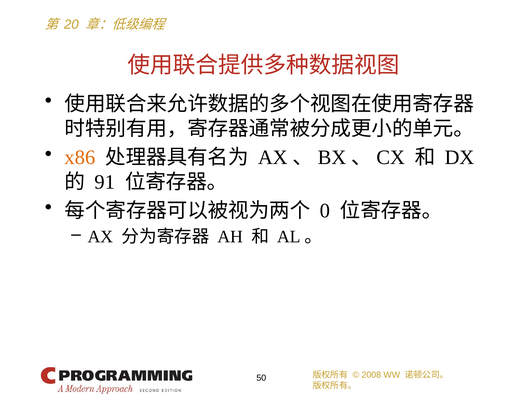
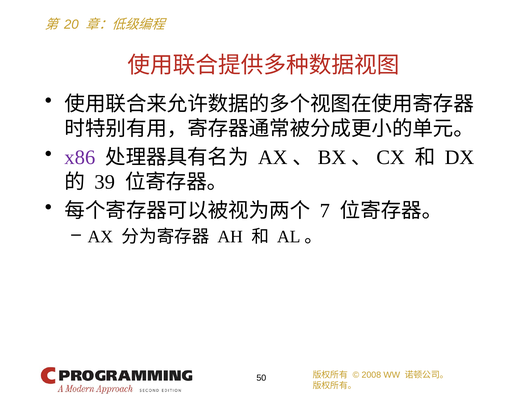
x86 colour: orange -> purple (80, 158)
91: 91 -> 39 (105, 182)
0: 0 -> 7 (325, 211)
